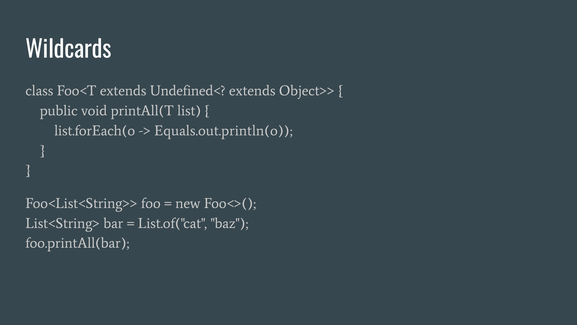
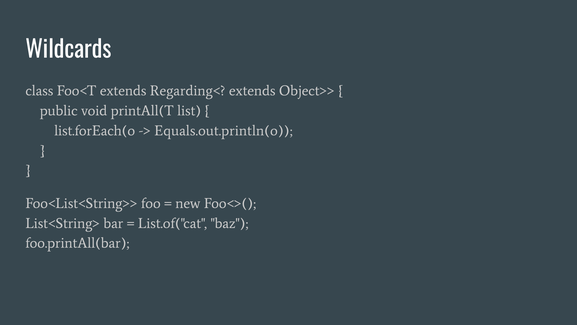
Undefined<: Undefined< -> Regarding< (188, 91)
